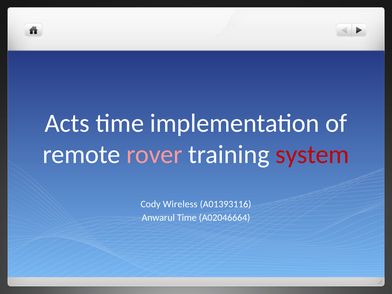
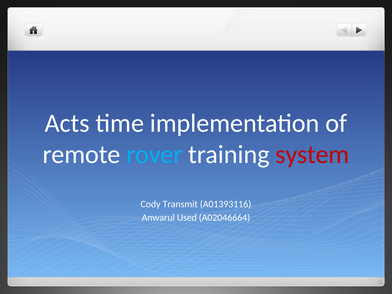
rover colour: pink -> light blue (154, 155)
Wireless: Wireless -> Transmit (180, 204)
Anwarul Time: Time -> Used (187, 218)
